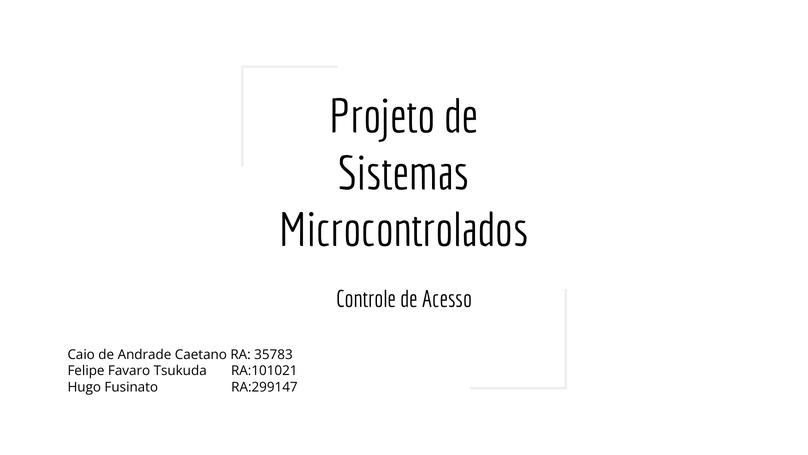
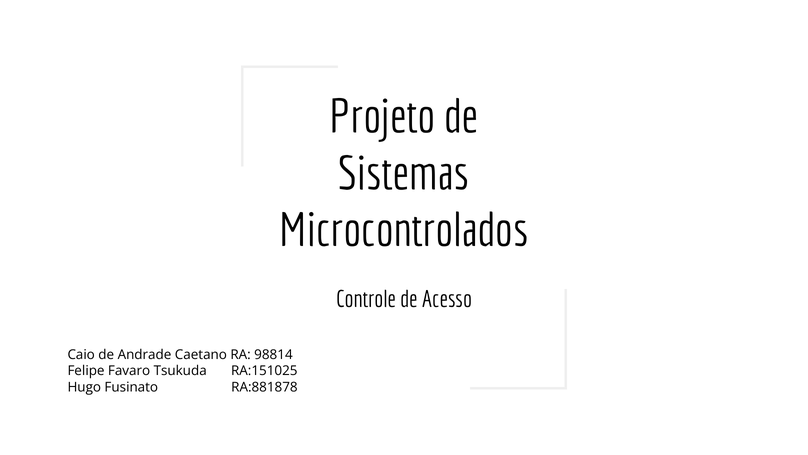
35783: 35783 -> 98814 (273, 354)
RA:101021: RA:101021 -> RA:151025 (264, 371)
RA:299147: RA:299147 -> RA:881878 (264, 387)
